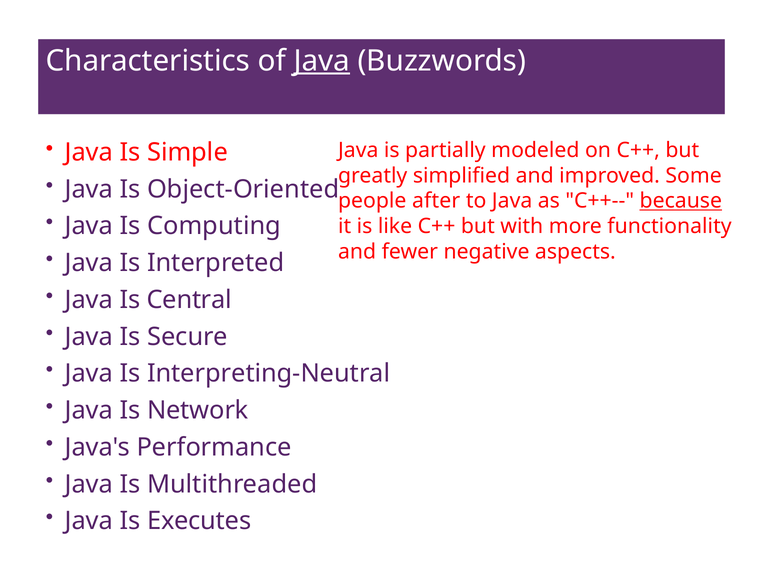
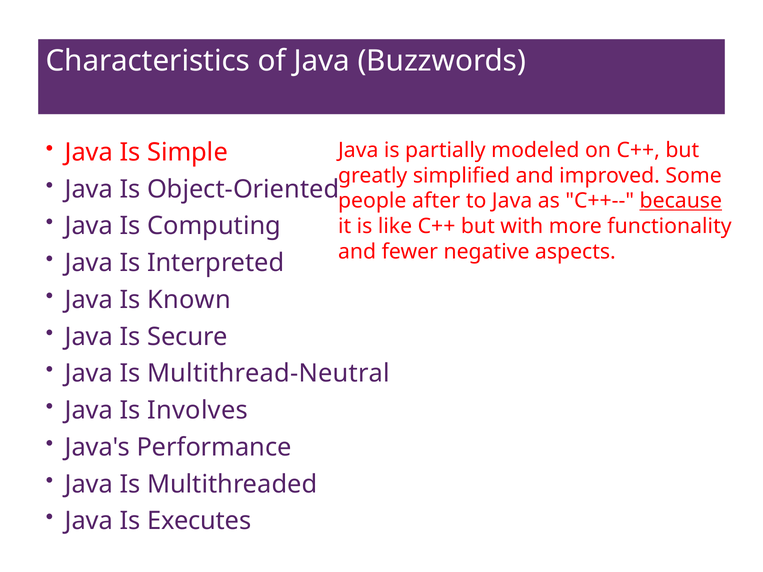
Java underline: present -> none (322, 61)
Central: Central -> Known (189, 300)
Interpreting-Neutral: Interpreting-Neutral -> Multithread-Neutral (269, 374)
Network: Network -> Involves (198, 411)
